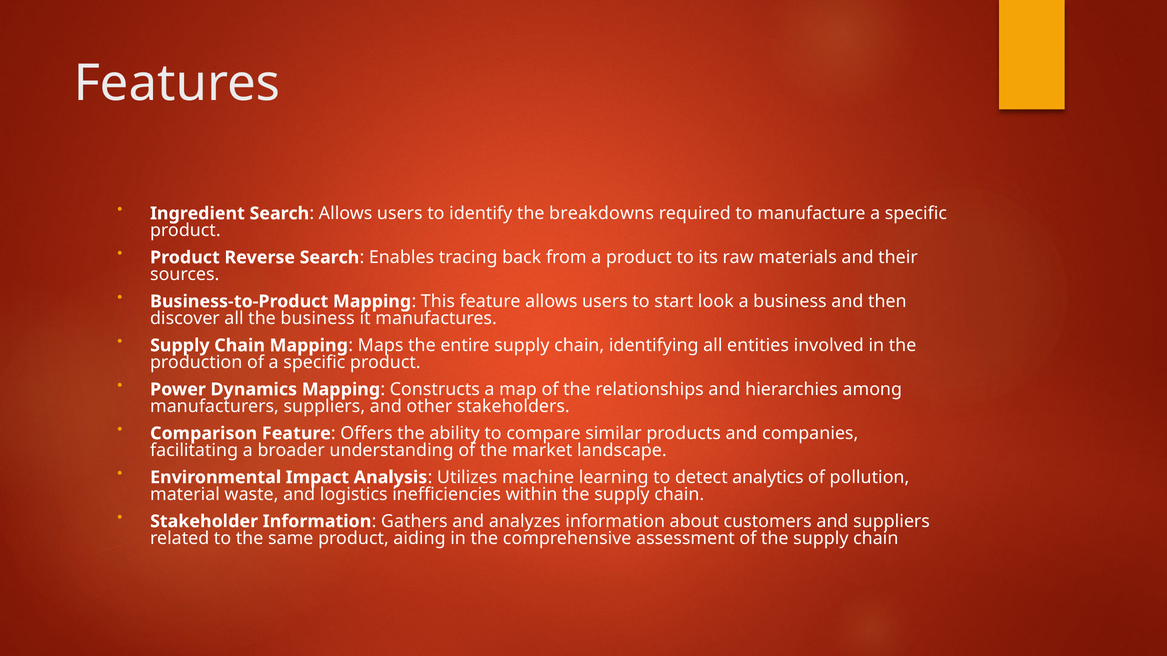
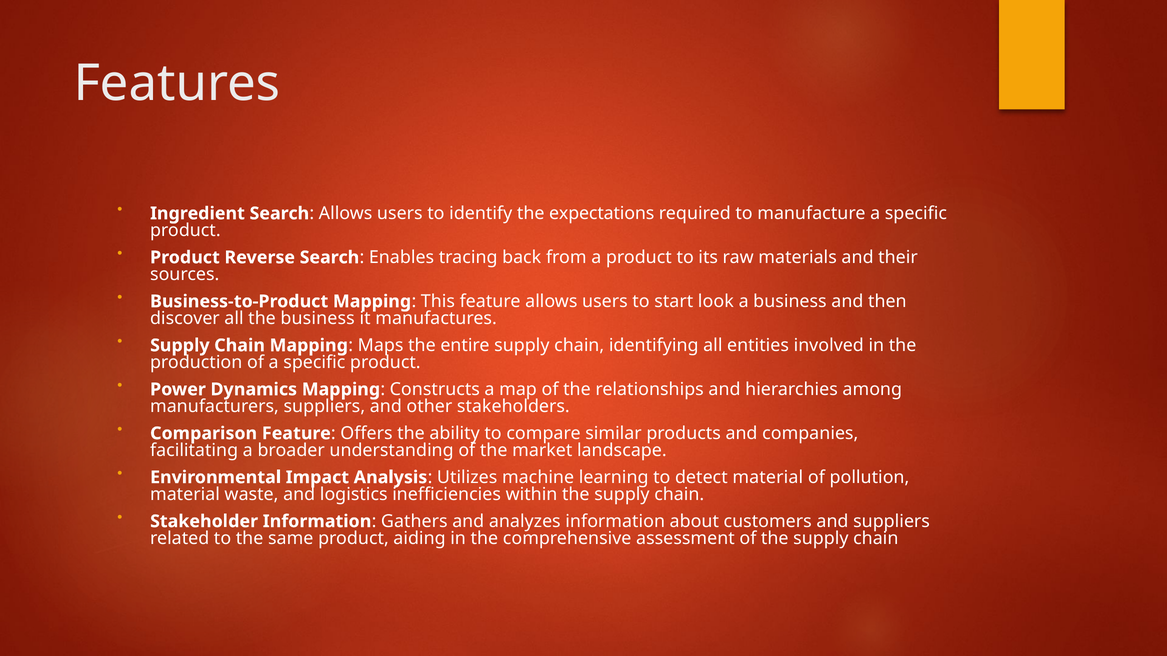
breakdowns: breakdowns -> expectations (602, 214)
detect analytics: analytics -> material (768, 478)
